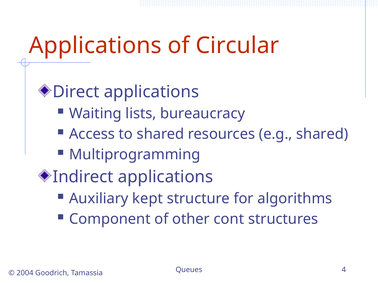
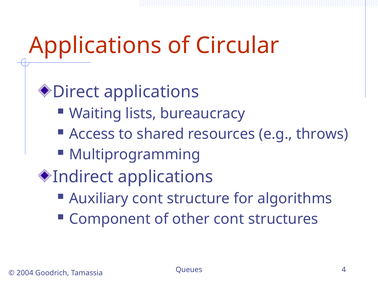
e.g shared: shared -> throws (322, 134)
Auxiliary kept: kept -> cont (148, 199)
